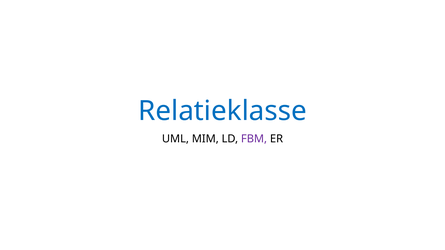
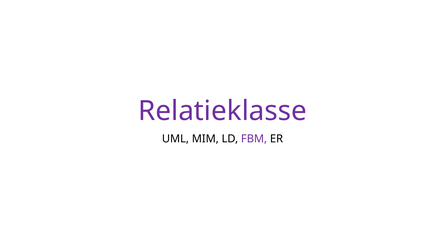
Relatieklasse colour: blue -> purple (222, 111)
